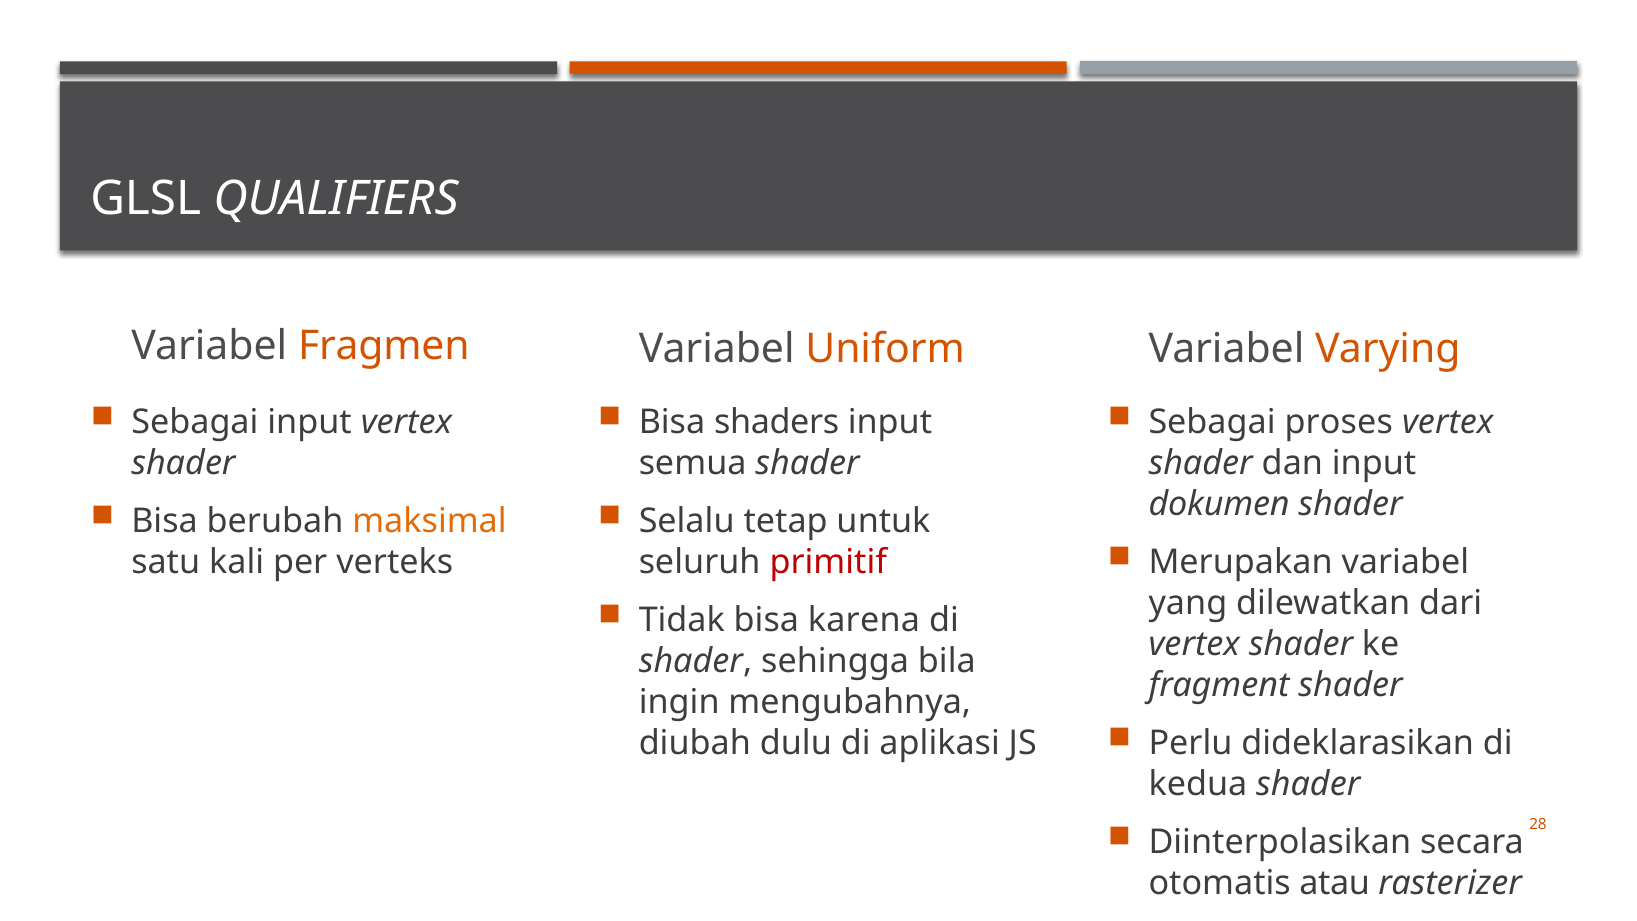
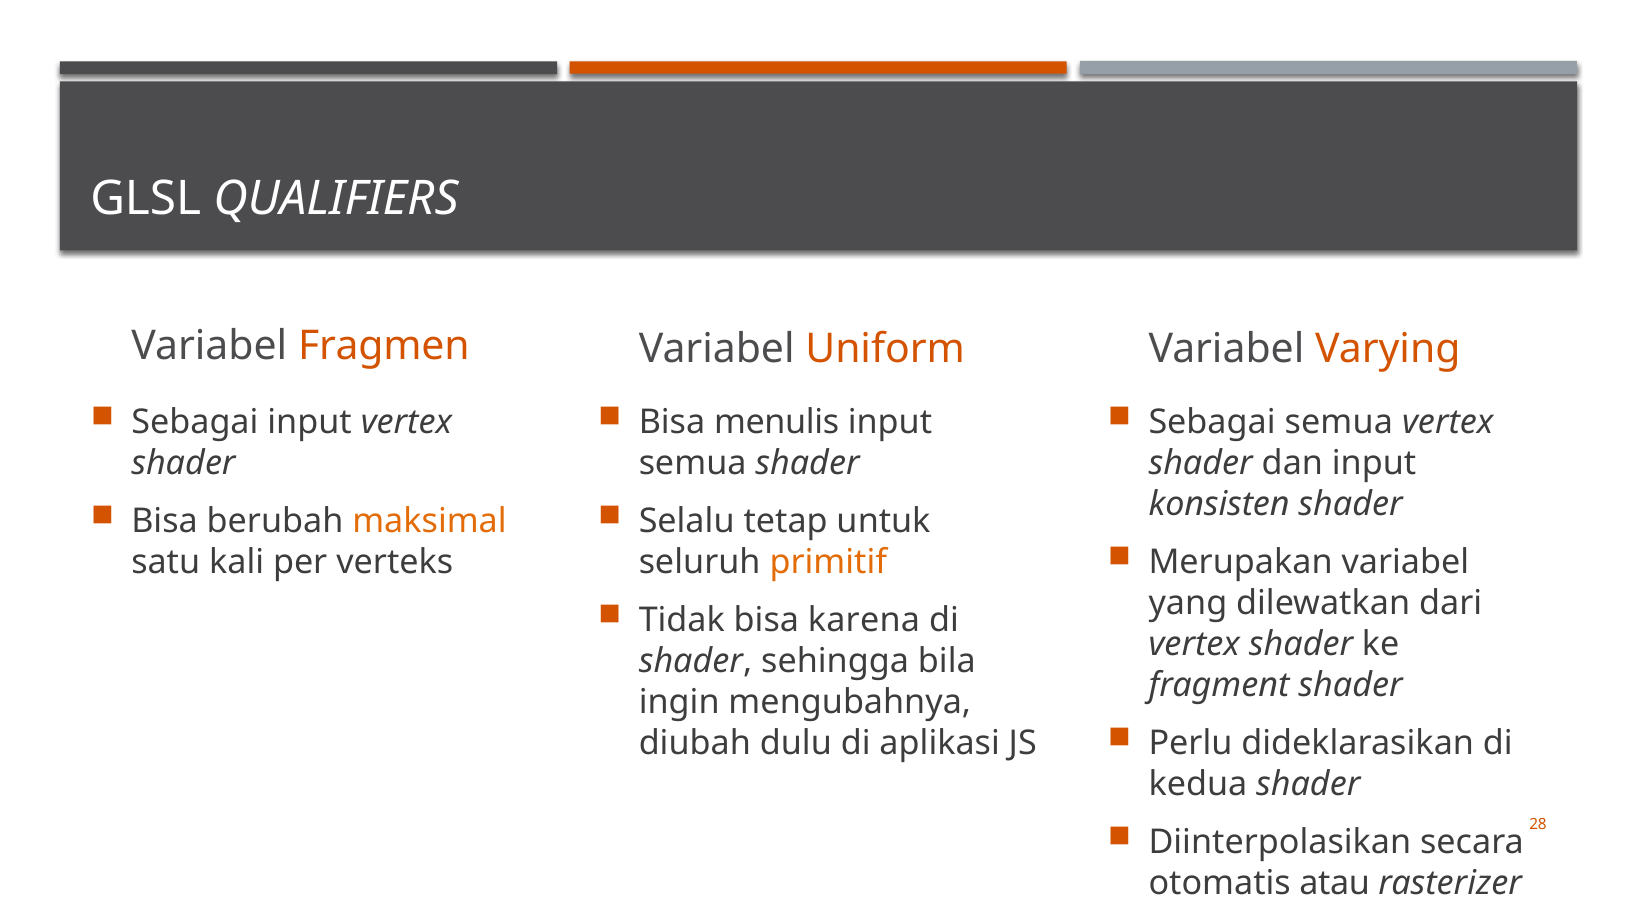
shaders: shaders -> menulis (777, 422)
Sebagai proses: proses -> semua (1339, 422)
dokumen: dokumen -> konsisten (1219, 504)
primitif colour: red -> orange (828, 562)
